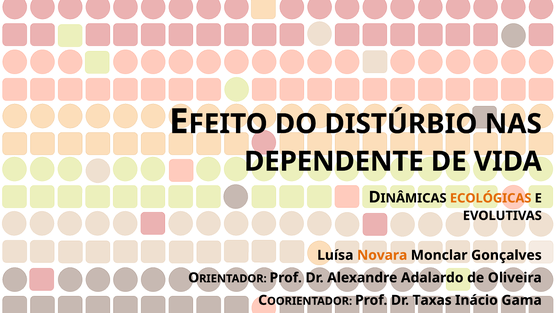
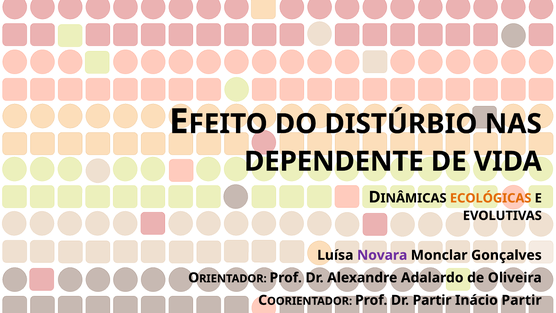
Novara colour: orange -> purple (382, 255)
Dr Taxas: Taxas -> Partir (432, 300)
Inácio Gama: Gama -> Partir (522, 300)
